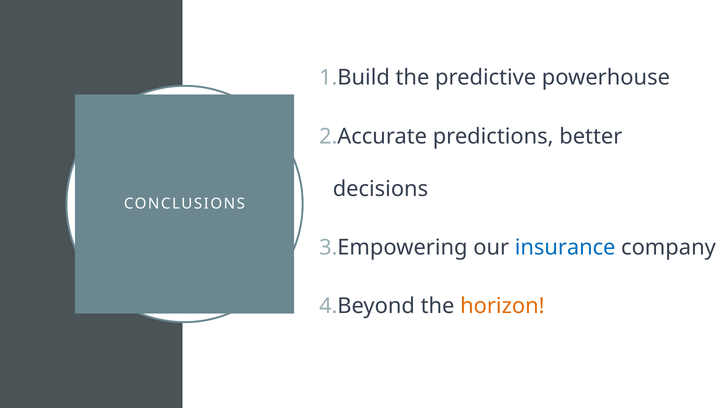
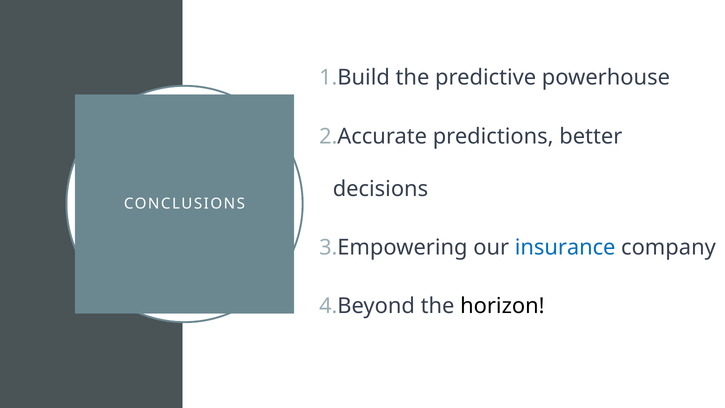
horizon colour: orange -> black (502, 306)
